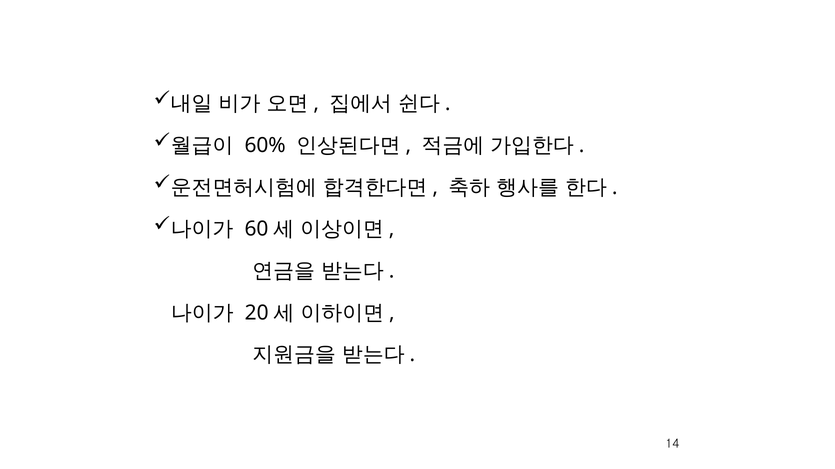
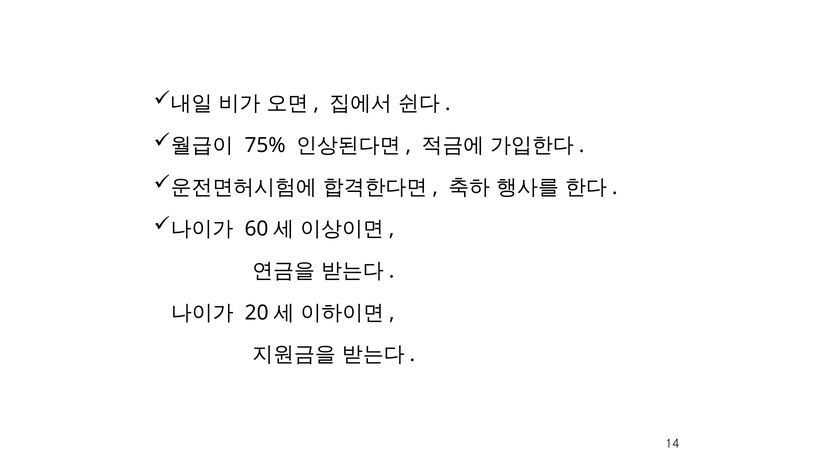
60%: 60% -> 75% (265, 145)
